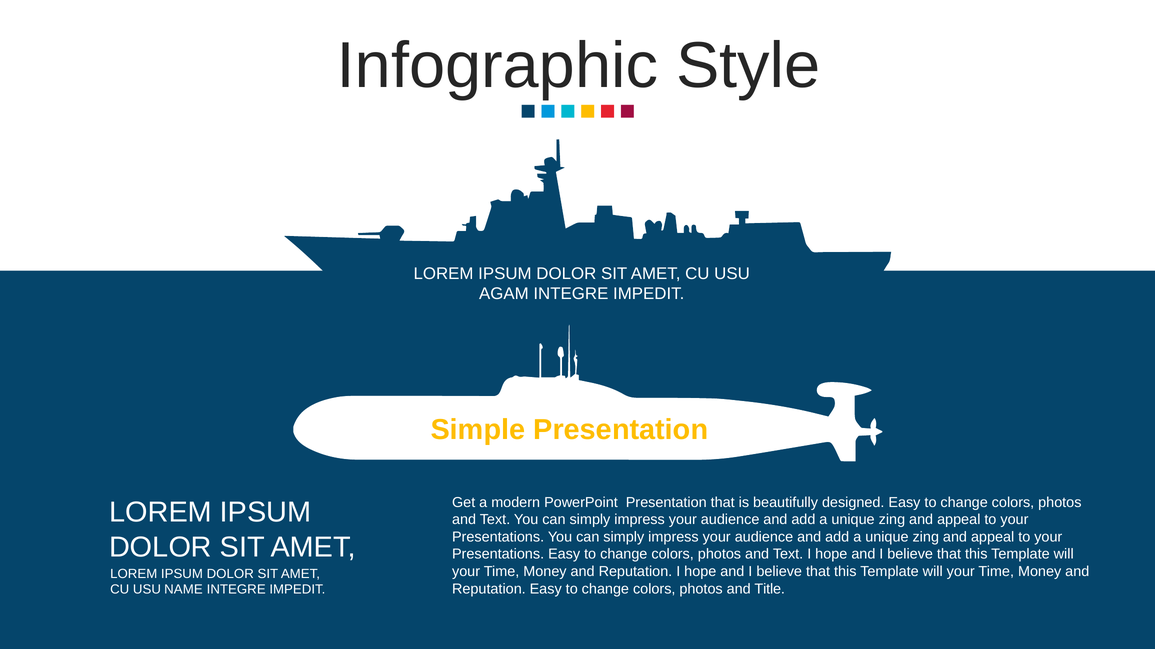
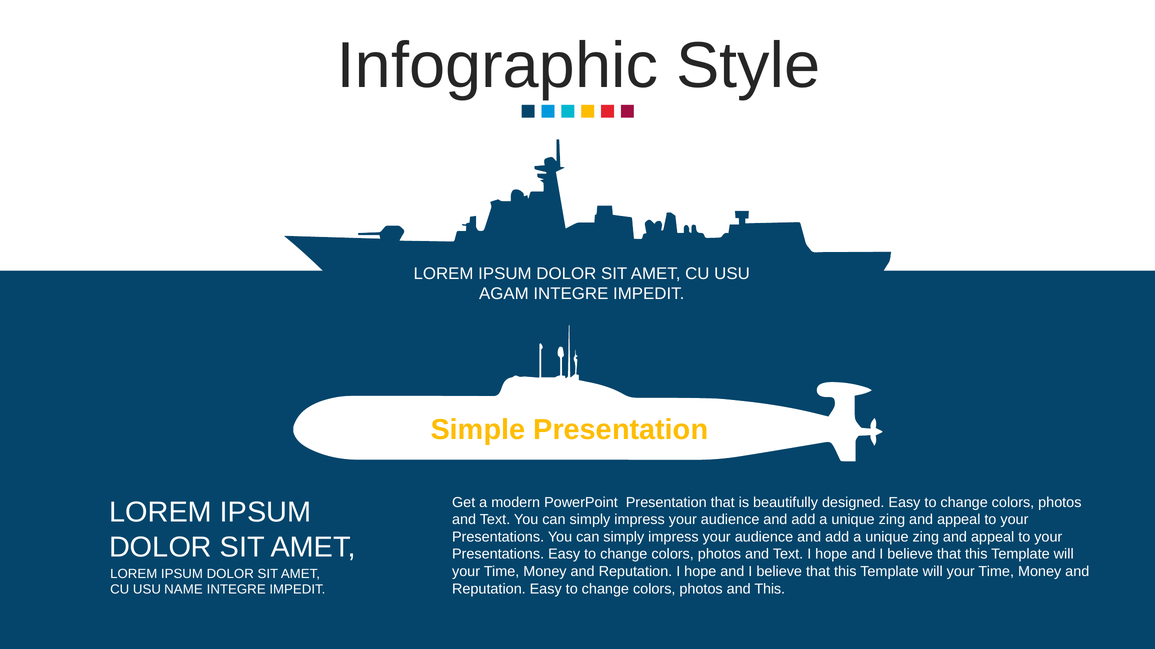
and Title: Title -> This (770, 589)
